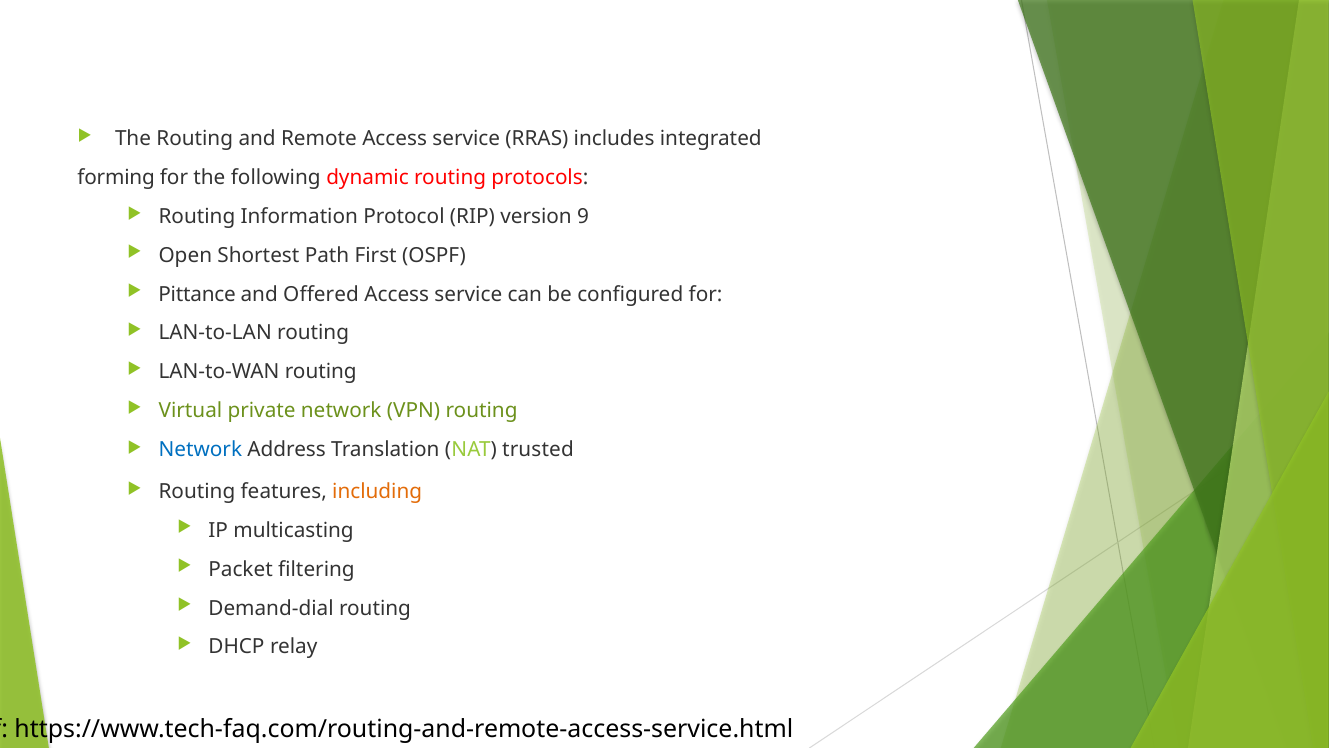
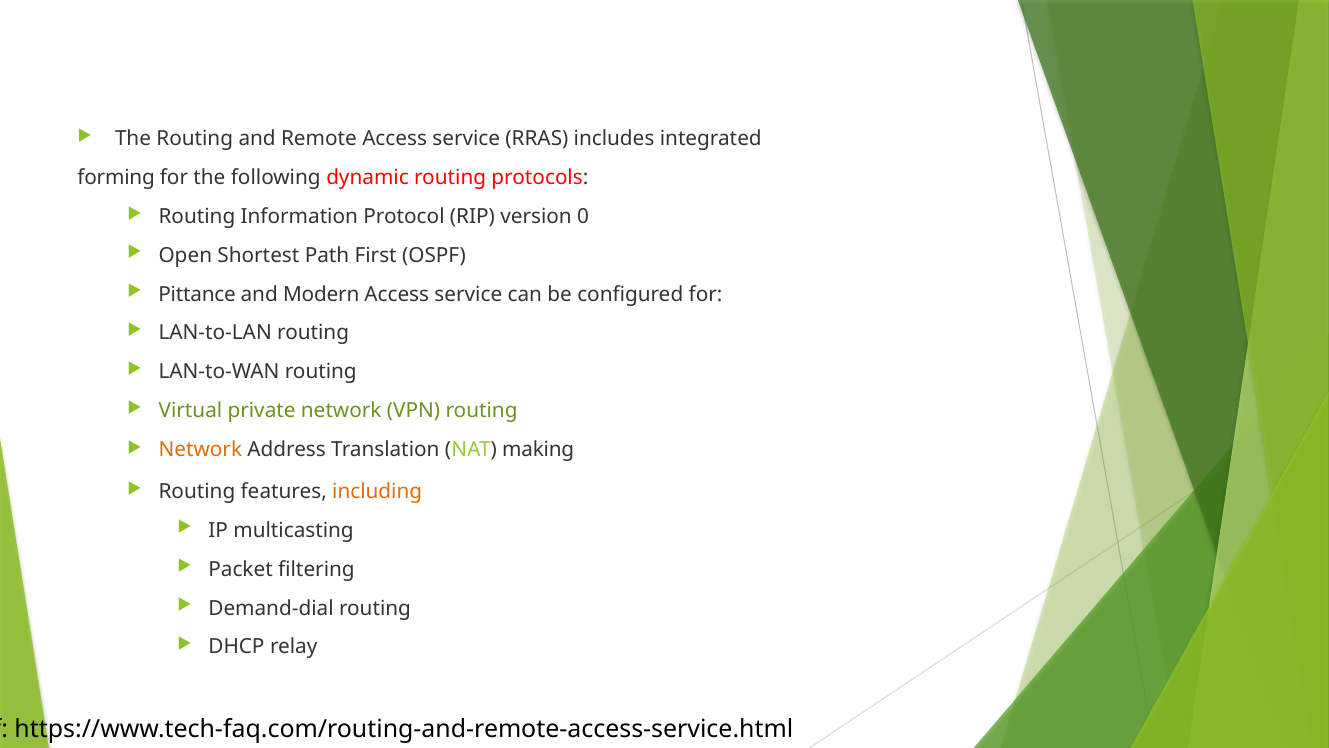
9: 9 -> 0 (583, 217)
Offered: Offered -> Modern (321, 294)
Network colour: blue -> orange (200, 449)
trusted: trusted -> making (538, 449)
